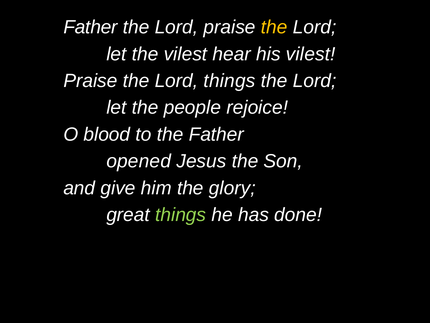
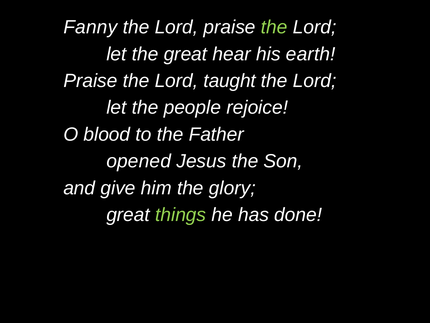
Father: Father -> Fanny (90, 27)
the colour: yellow -> light green (274, 27)
the vilest: vilest -> great (185, 54)
his vilest: vilest -> earth (311, 54)
Lord things: things -> taught (230, 81)
